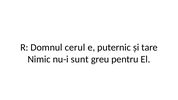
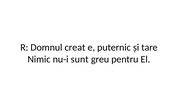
cerul: cerul -> creat (75, 47)
